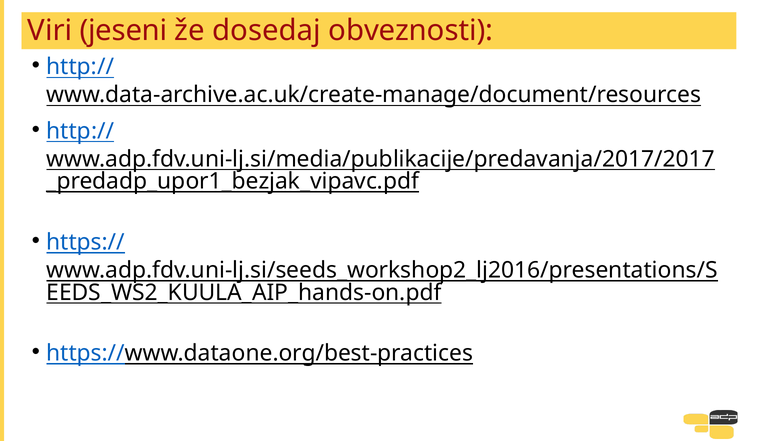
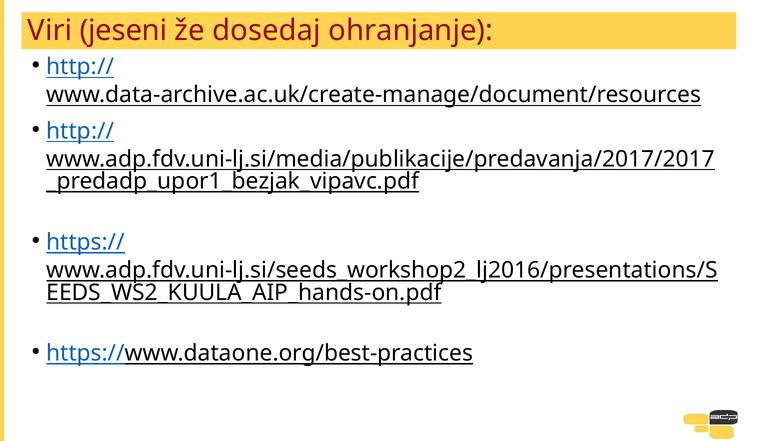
obveznosti: obveznosti -> ohranjanje (411, 31)
